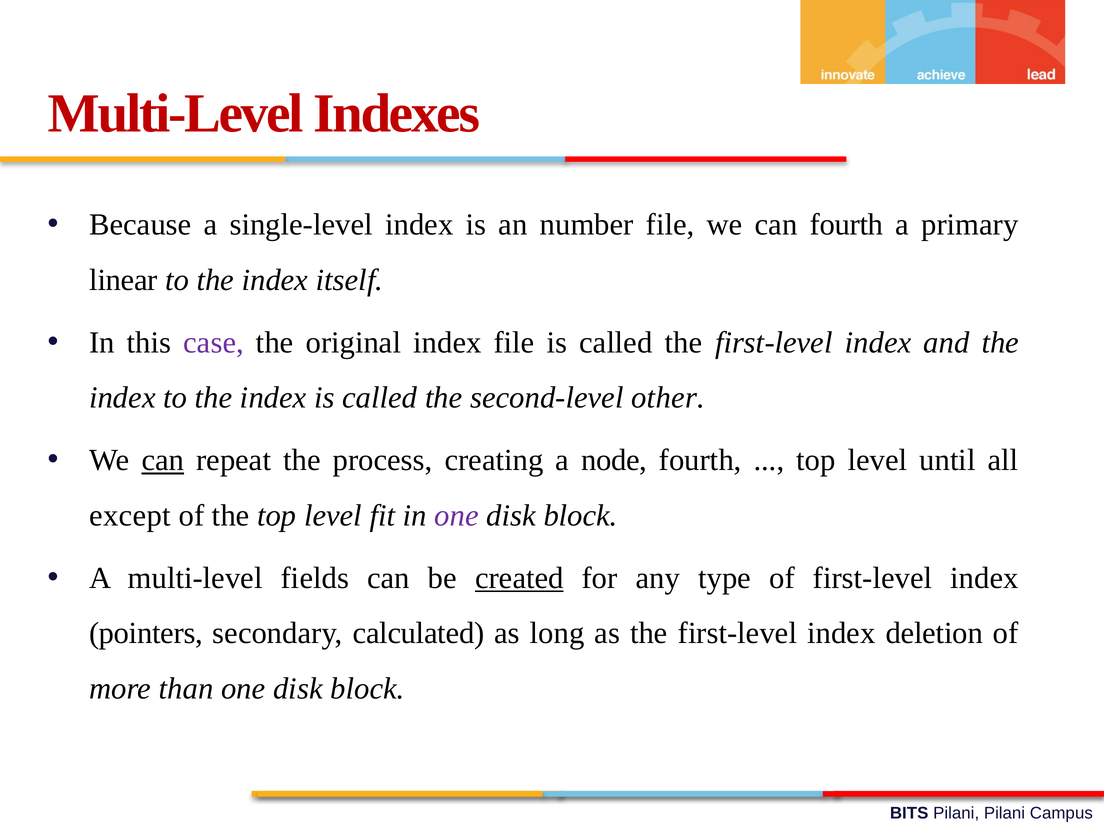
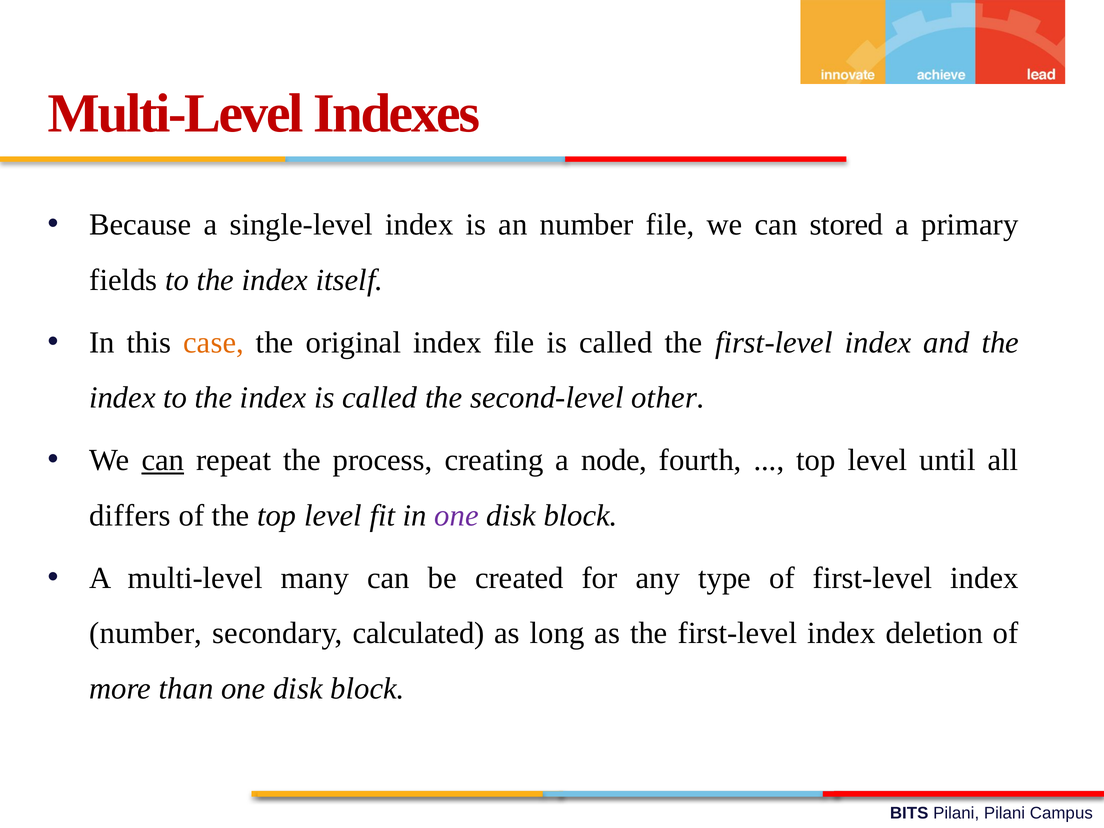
can fourth: fourth -> stored (846, 225)
linear: linear -> fields (123, 280)
case colour: purple -> orange (214, 343)
except: except -> differs (130, 516)
fields: fields -> many (315, 578)
created underline: present -> none (519, 578)
pointers: pointers -> number (146, 633)
